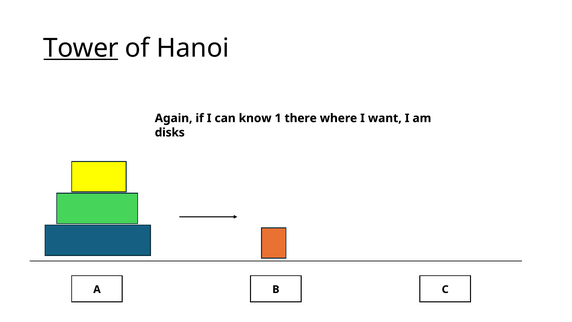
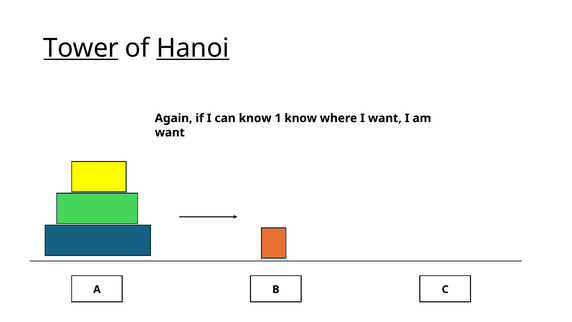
Hanoi underline: none -> present (193, 48)
1 there: there -> know (301, 118)
disks: disks -> want (170, 132)
